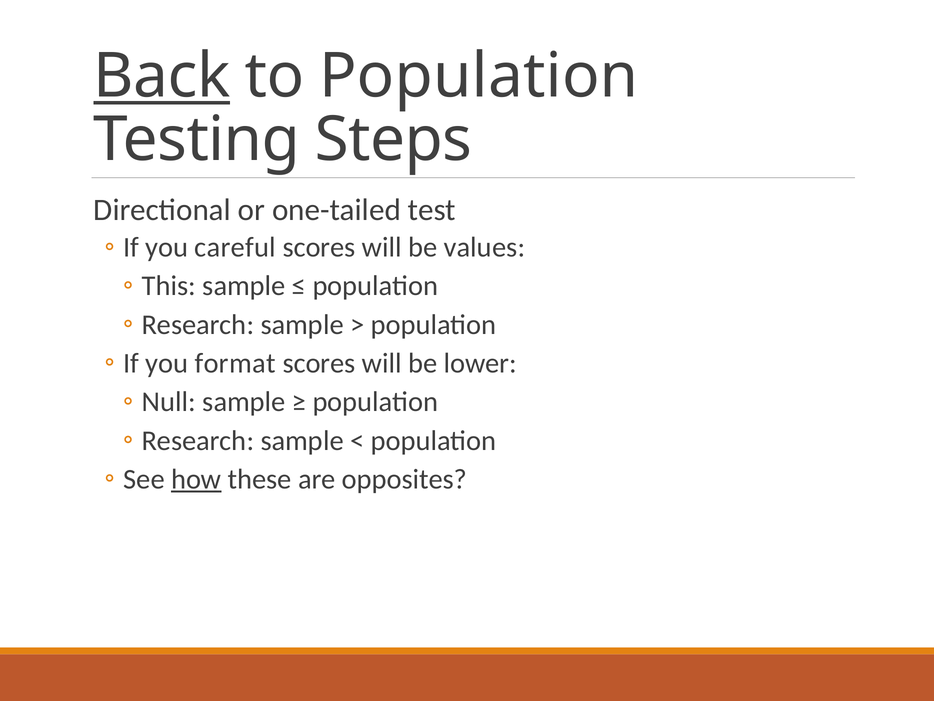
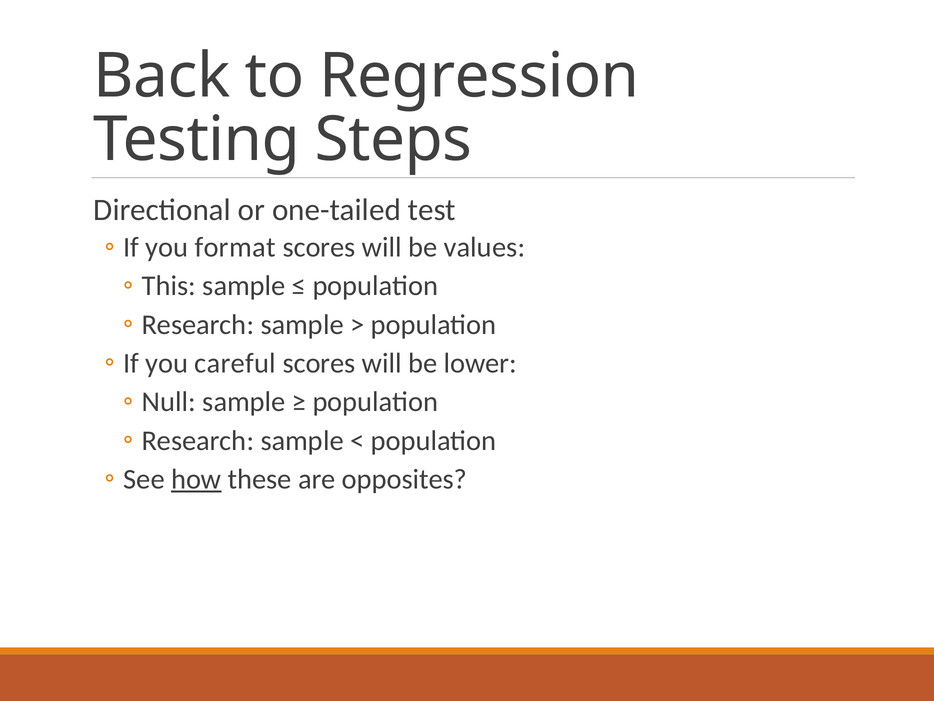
Back underline: present -> none (162, 76)
to Population: Population -> Regression (479, 76)
careful: careful -> format (235, 247)
format: format -> careful (235, 363)
